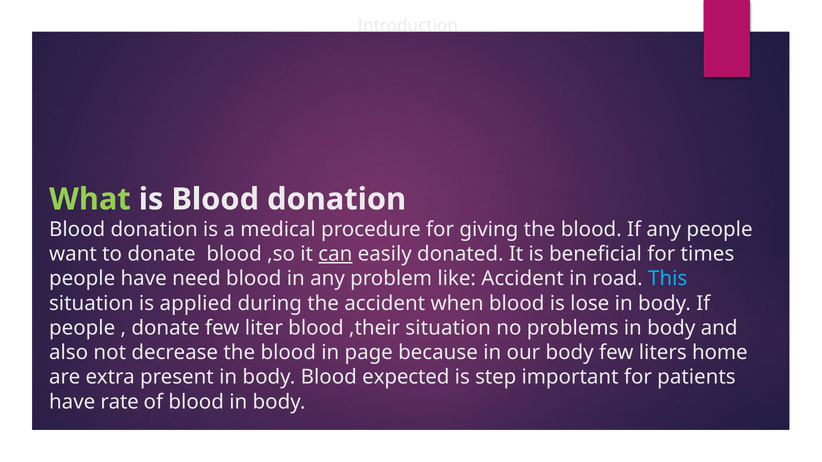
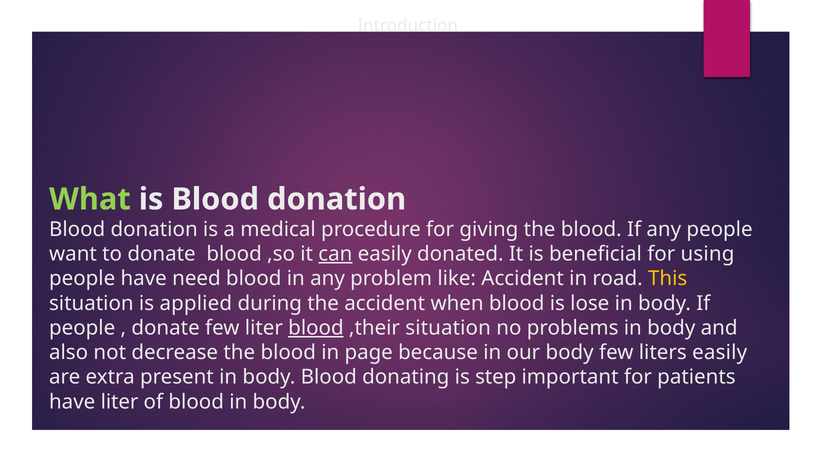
times: times -> using (707, 254)
This colour: light blue -> yellow (668, 279)
blood underline: none -> present (316, 328)
liters home: home -> easily (720, 353)
expected: expected -> donating (406, 377)
have rate: rate -> liter (120, 402)
